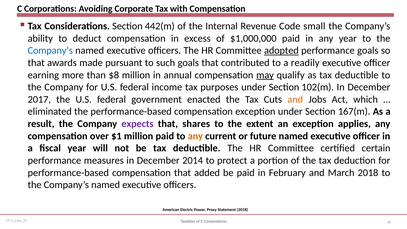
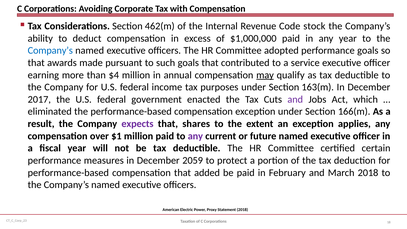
442(m: 442(m -> 462(m (160, 26)
small: small -> stock (314, 26)
adopted underline: present -> none (281, 51)
readily: readily -> service (305, 63)
$8: $8 -> $4 (114, 75)
102(m: 102(m -> 163(m (318, 87)
and colour: orange -> purple (295, 99)
167(m: 167(m -> 166(m (354, 112)
any colour: orange -> purple (195, 136)
2014: 2014 -> 2059 (193, 160)
